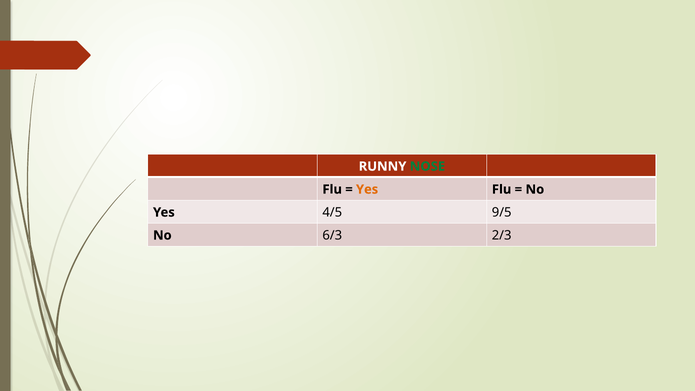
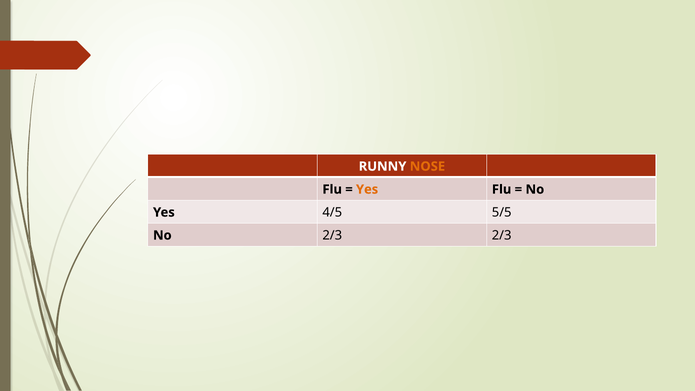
NOSE colour: green -> orange (427, 166)
9/5: 9/5 -> 5/5 (502, 212)
No 6/3: 6/3 -> 2/3 (332, 235)
